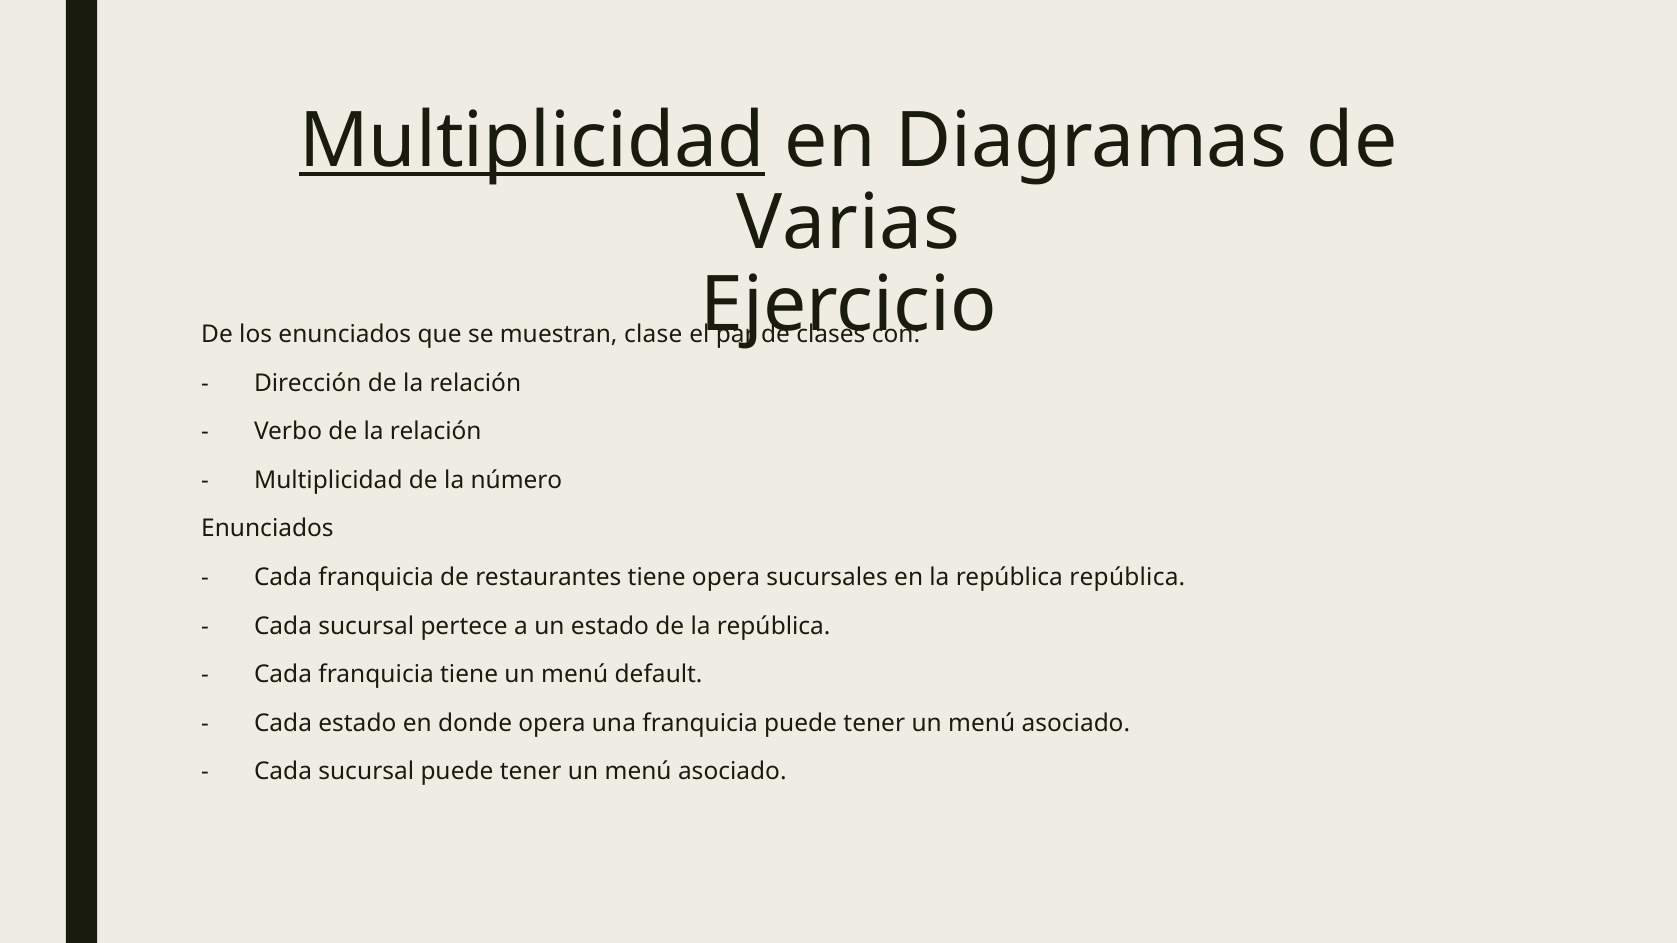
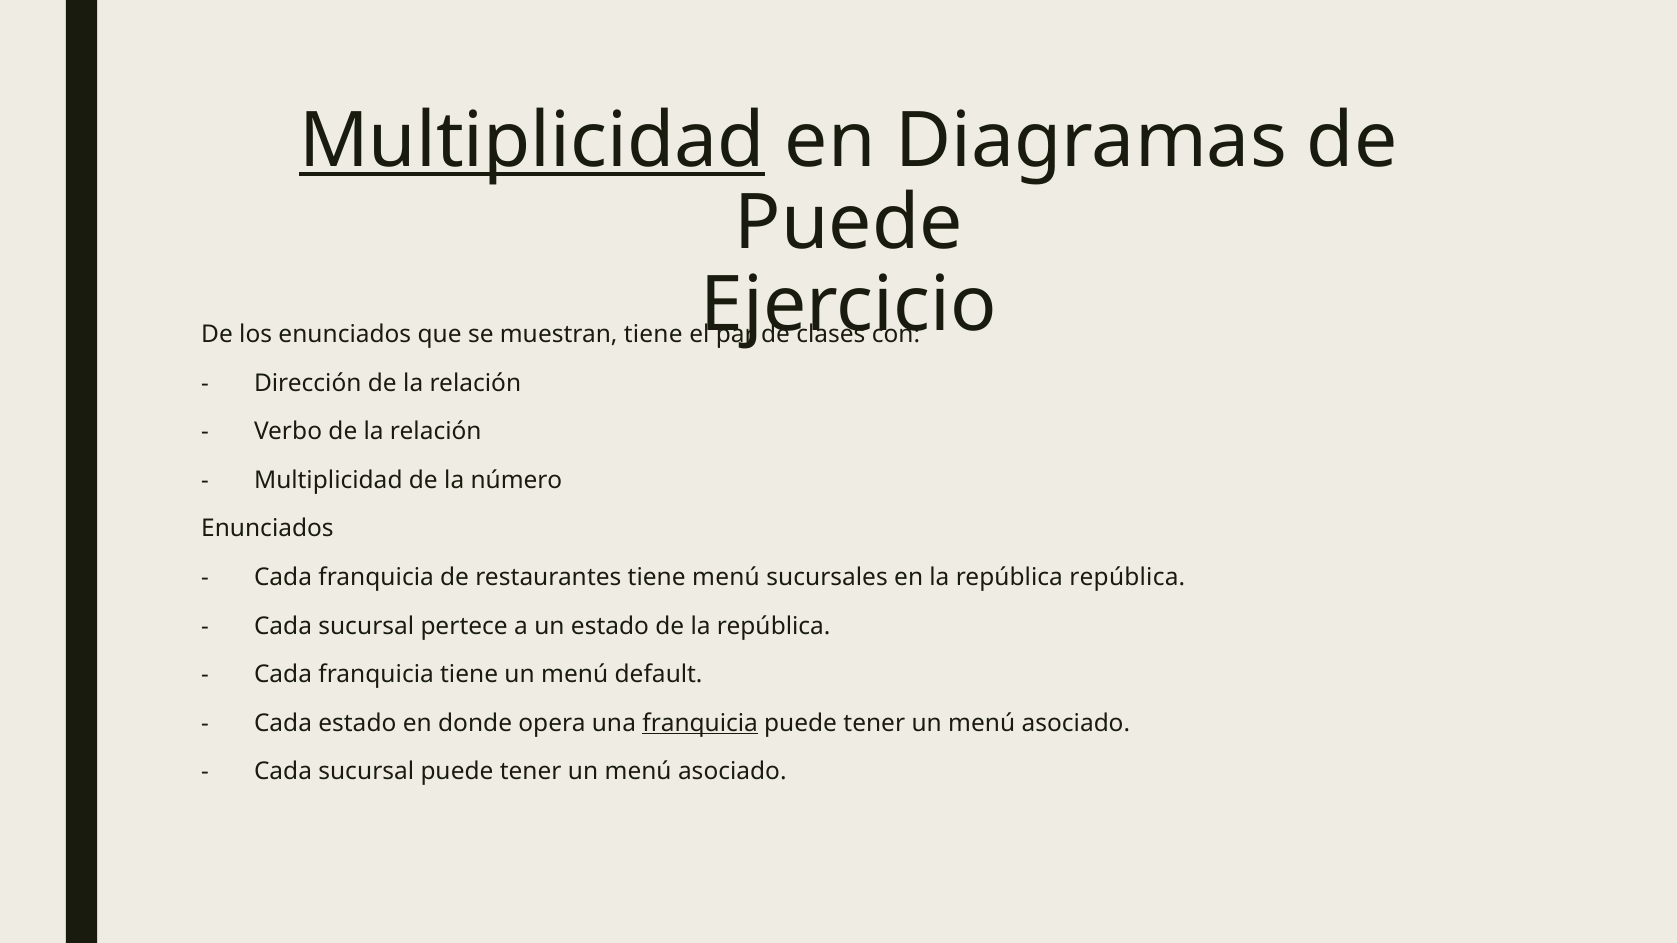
Varias: Varias -> Puede (849, 223)
muestran clase: clase -> tiene (653, 335)
tiene opera: opera -> menú (726, 578)
franquicia underline: none -> present (700, 723)
